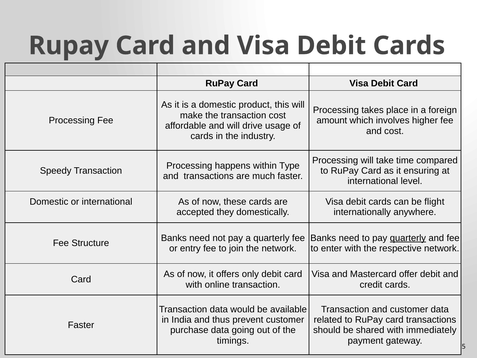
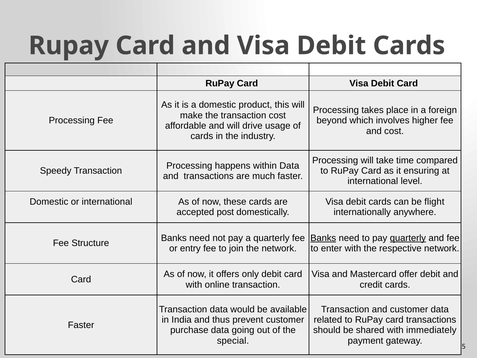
amount: amount -> beyond (332, 120)
within Type: Type -> Data (289, 166)
they: they -> post (225, 212)
Banks underline: none -> present (323, 238)
timings: timings -> special (233, 340)
